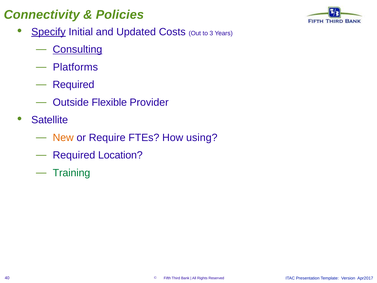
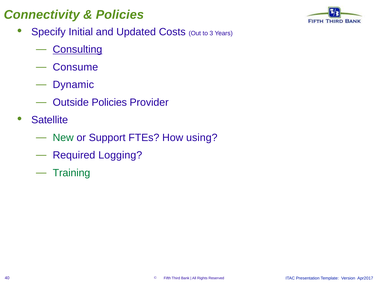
Specify underline: present -> none (48, 32)
Platforms: Platforms -> Consume (75, 67)
Required: Required -> Dynamic (73, 85)
Outside Flexible: Flexible -> Policies (109, 102)
New colour: orange -> green (63, 137)
Require: Require -> Support (107, 137)
Location: Location -> Logging (120, 155)
